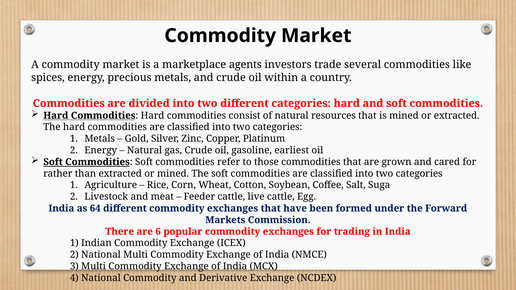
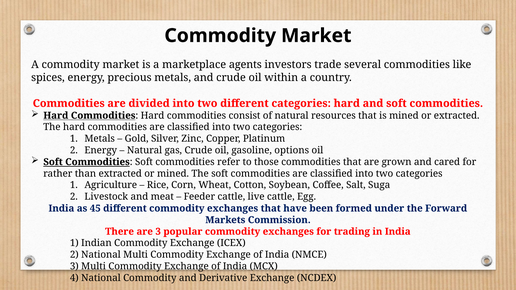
earliest: earliest -> options (292, 150)
64: 64 -> 45 (95, 209)
are 6: 6 -> 3 (158, 232)
